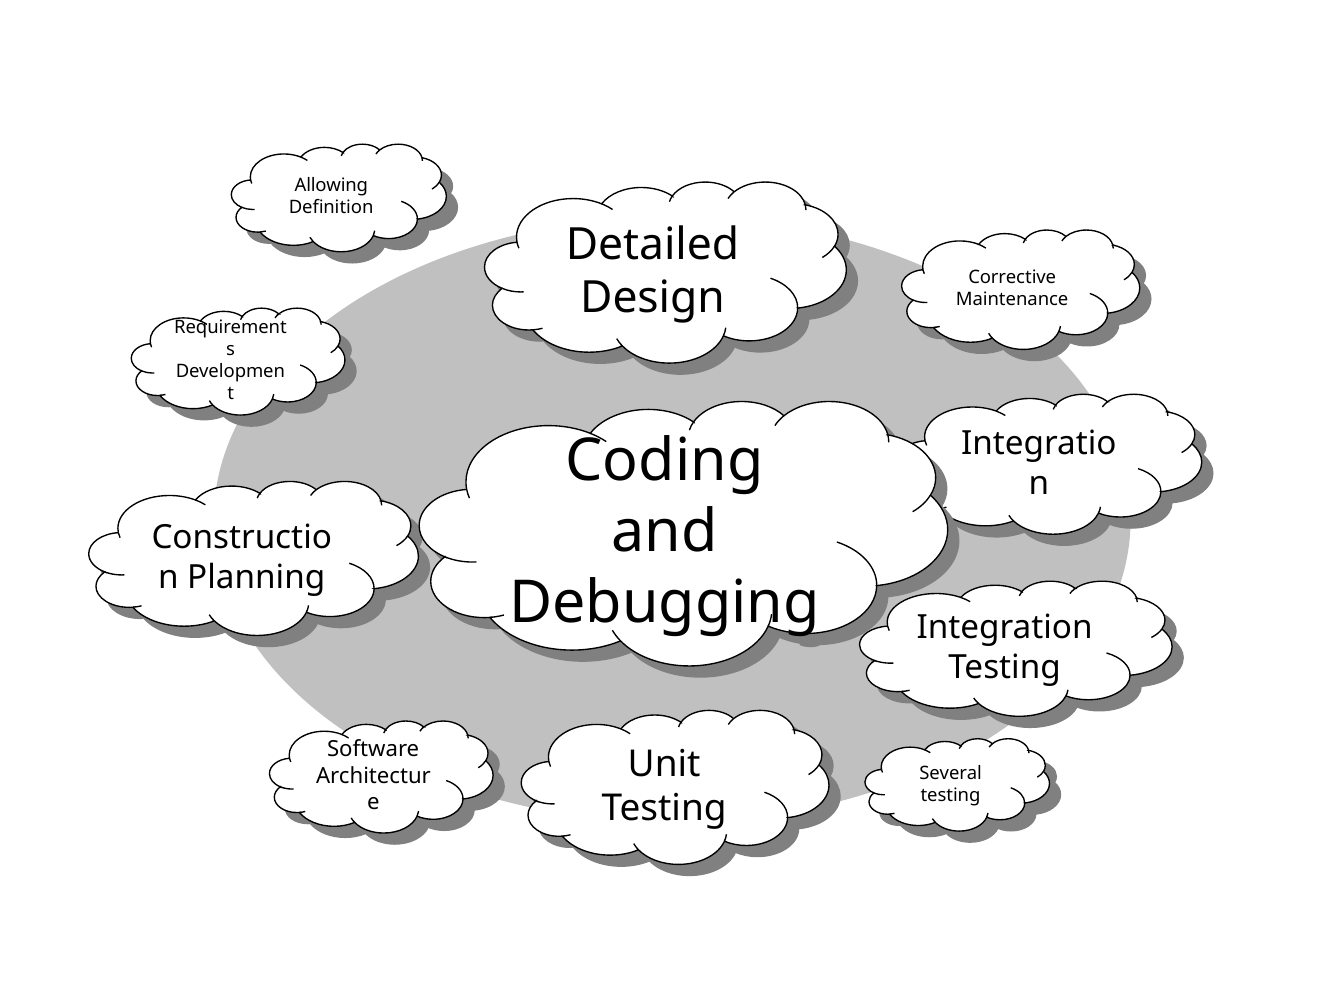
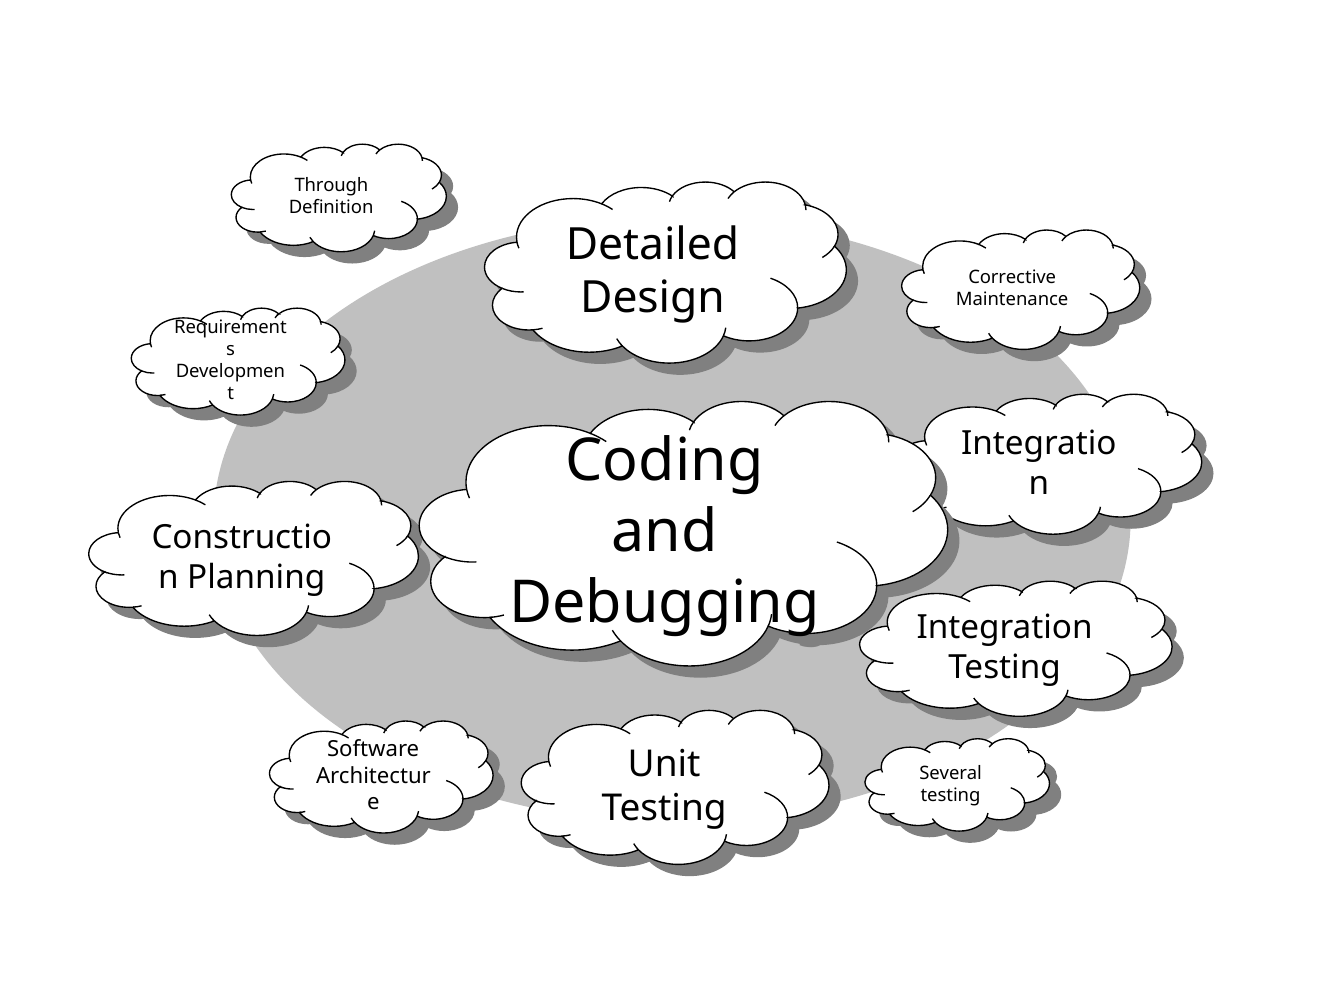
Allowing: Allowing -> Through (331, 186)
